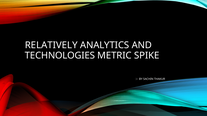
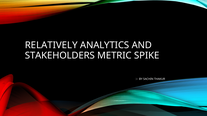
TECHNOLOGIES: TECHNOLOGIES -> STAKEHOLDERS (60, 56)
